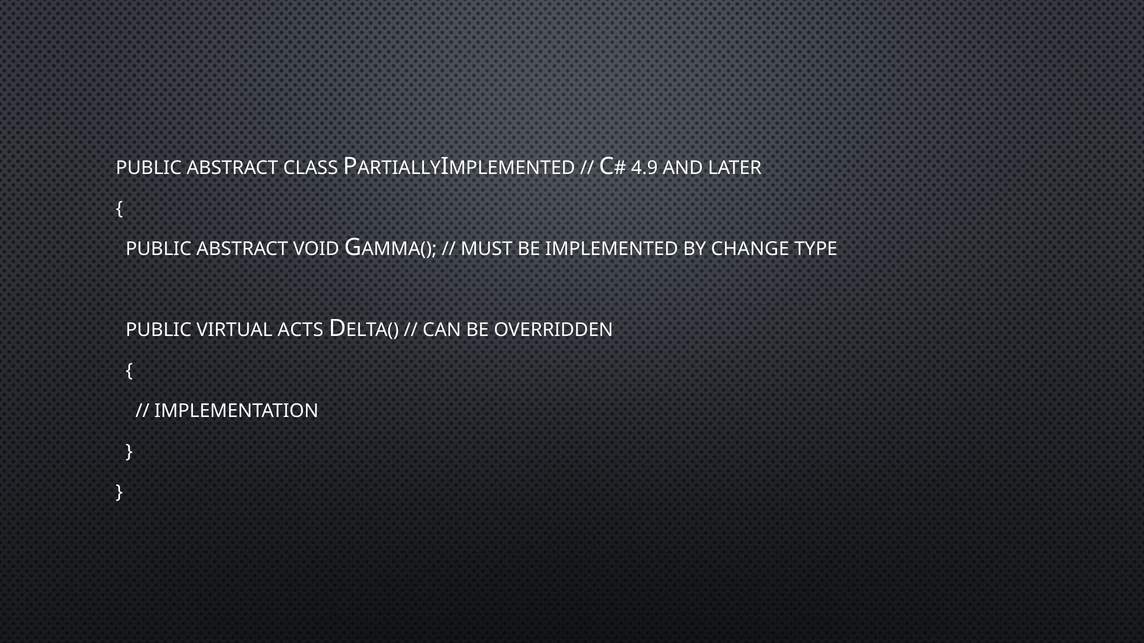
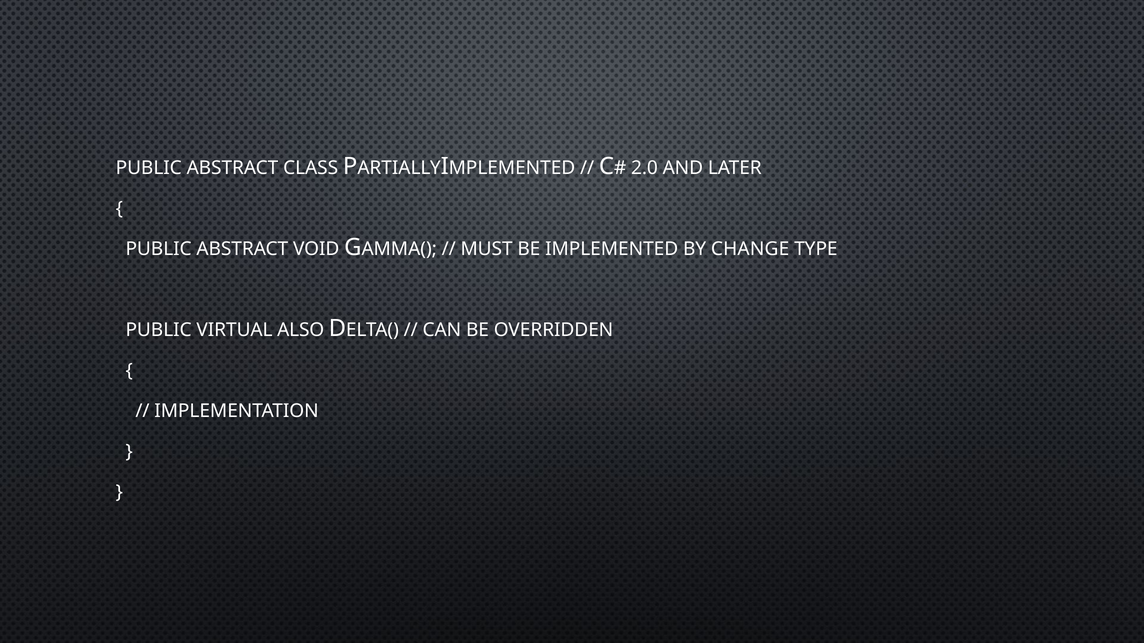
4.9: 4.9 -> 2.0 (644, 168)
ACTS: ACTS -> ALSO (301, 330)
